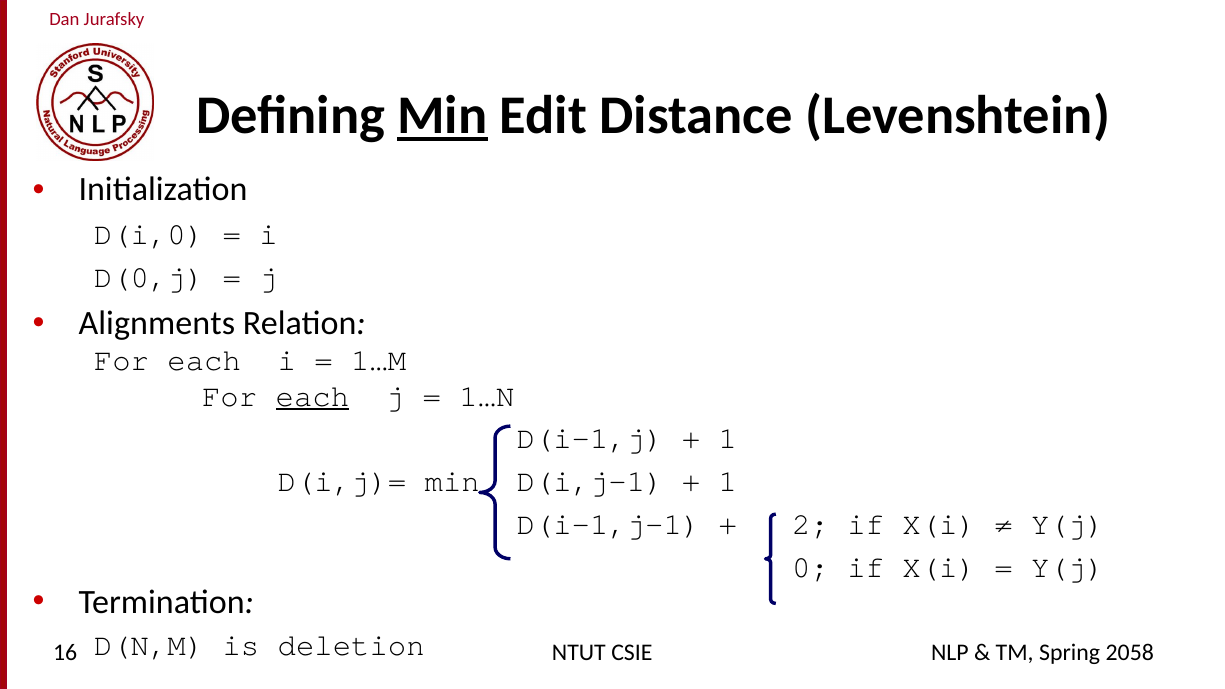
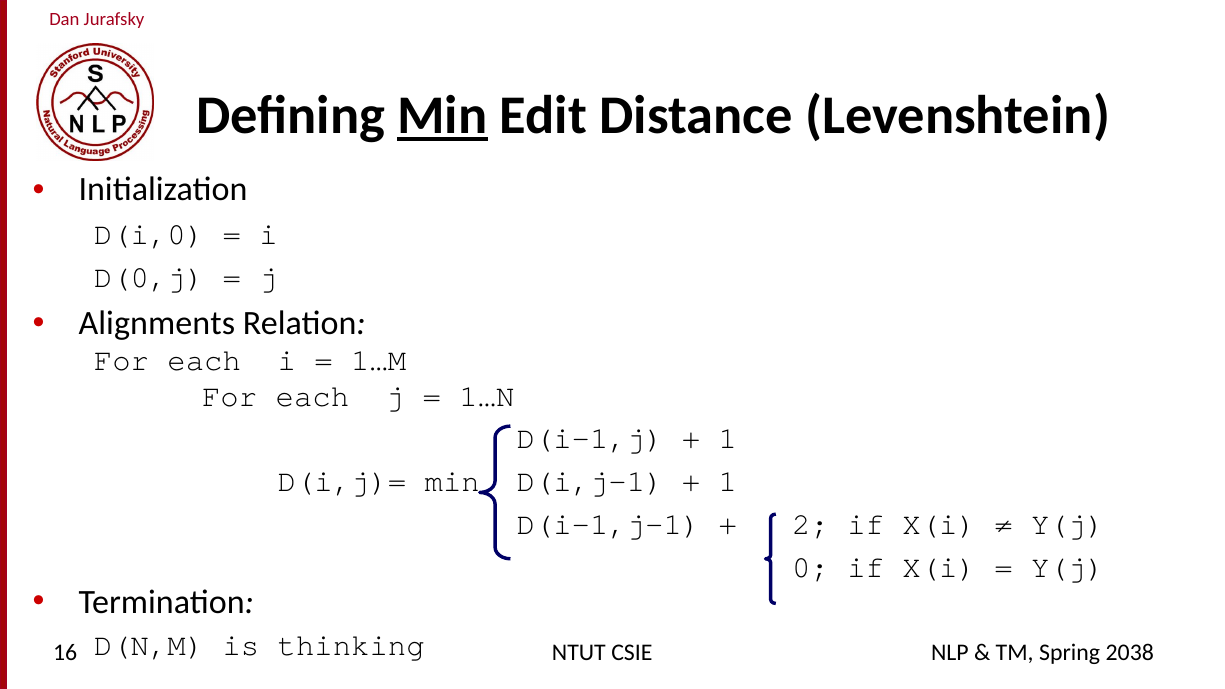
each underline: present -> none (312, 396)
deletion: deletion -> thinking (351, 646)
2058: 2058 -> 2038 (1130, 652)
